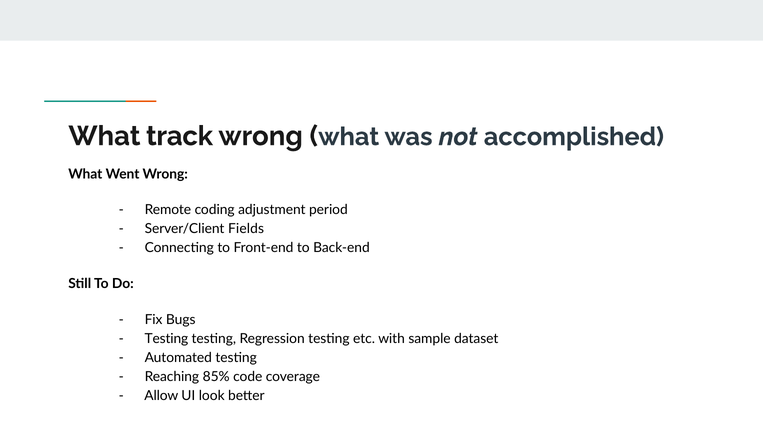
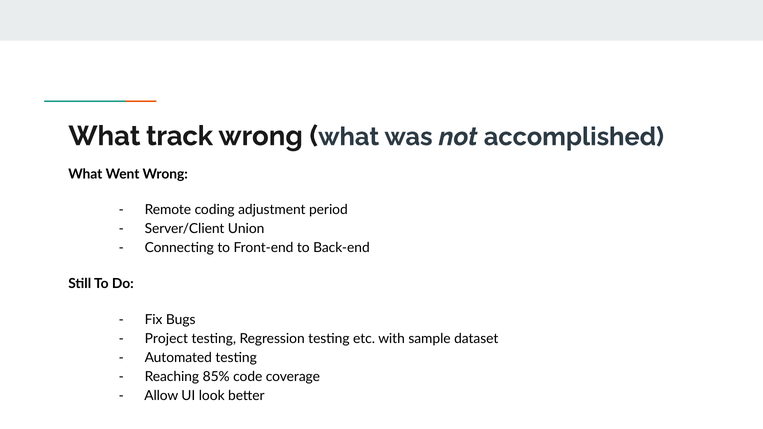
Fields: Fields -> Union (246, 229)
Testing: Testing -> Project (166, 339)
